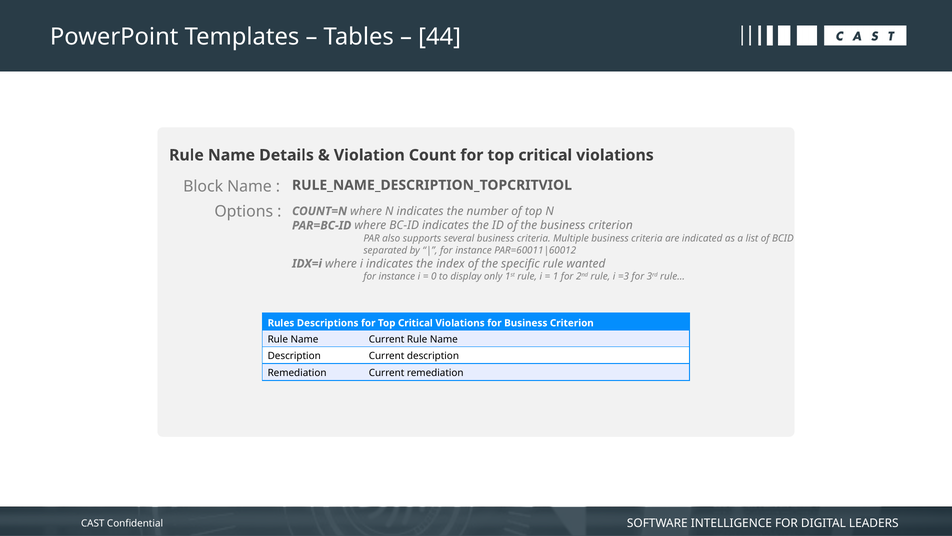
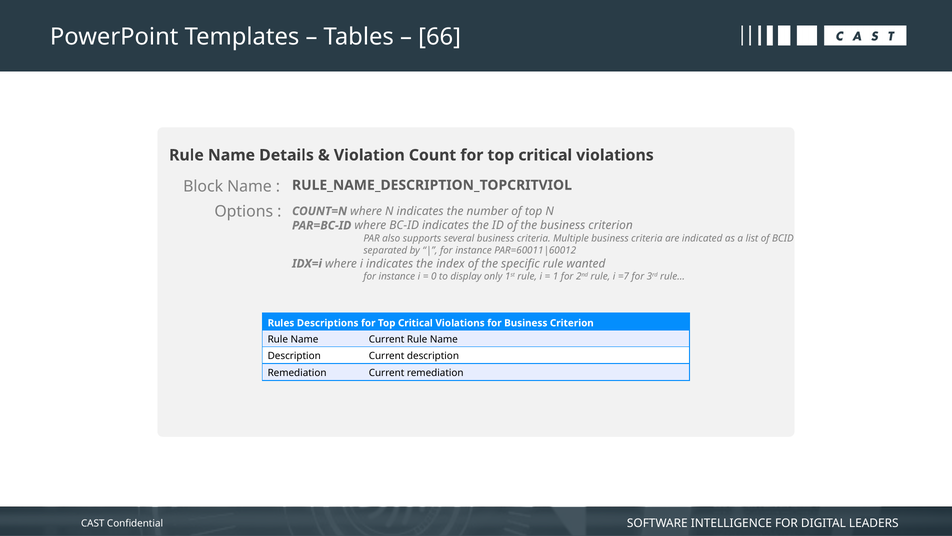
44: 44 -> 66 (440, 37)
=3: =3 -> =7 (623, 276)
